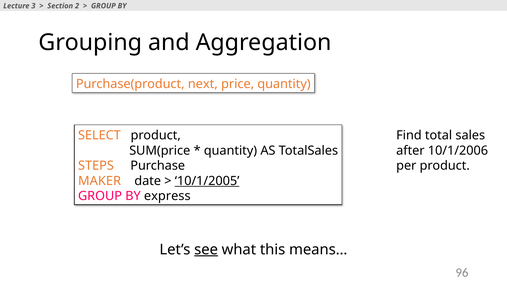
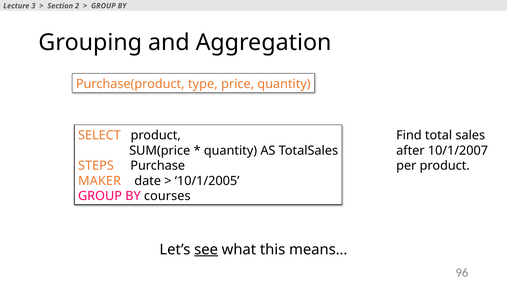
next: next -> type (203, 84)
10/1/2006: 10/1/2006 -> 10/1/2007 (458, 151)
10/1/2005 underline: present -> none (207, 181)
express: express -> courses (167, 196)
